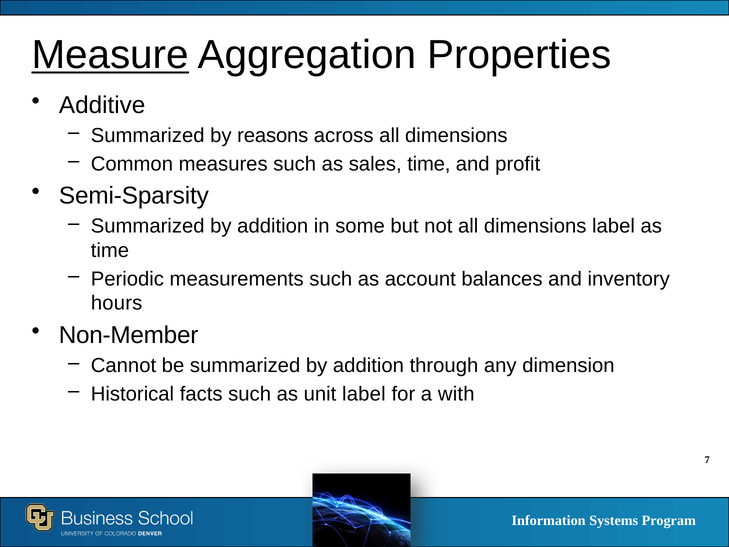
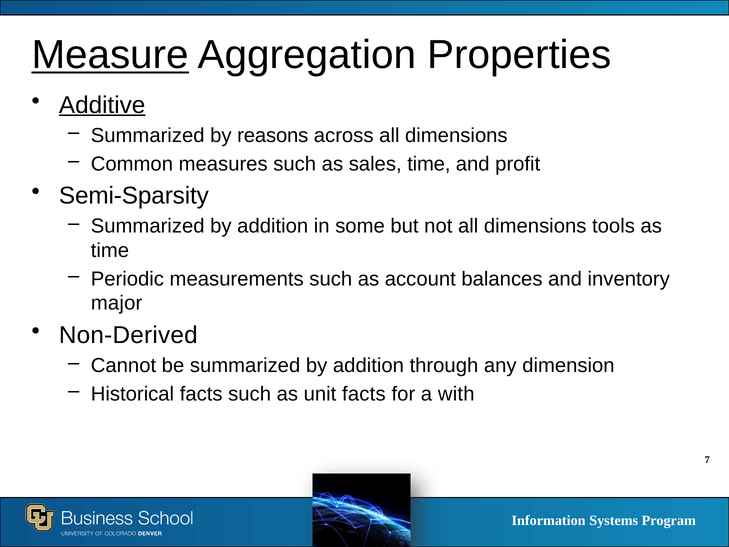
Additive underline: none -> present (102, 105)
dimensions label: label -> tools (614, 226)
hours: hours -> major (117, 303)
Non-Member: Non-Member -> Non-Derived (128, 335)
unit label: label -> facts (364, 394)
